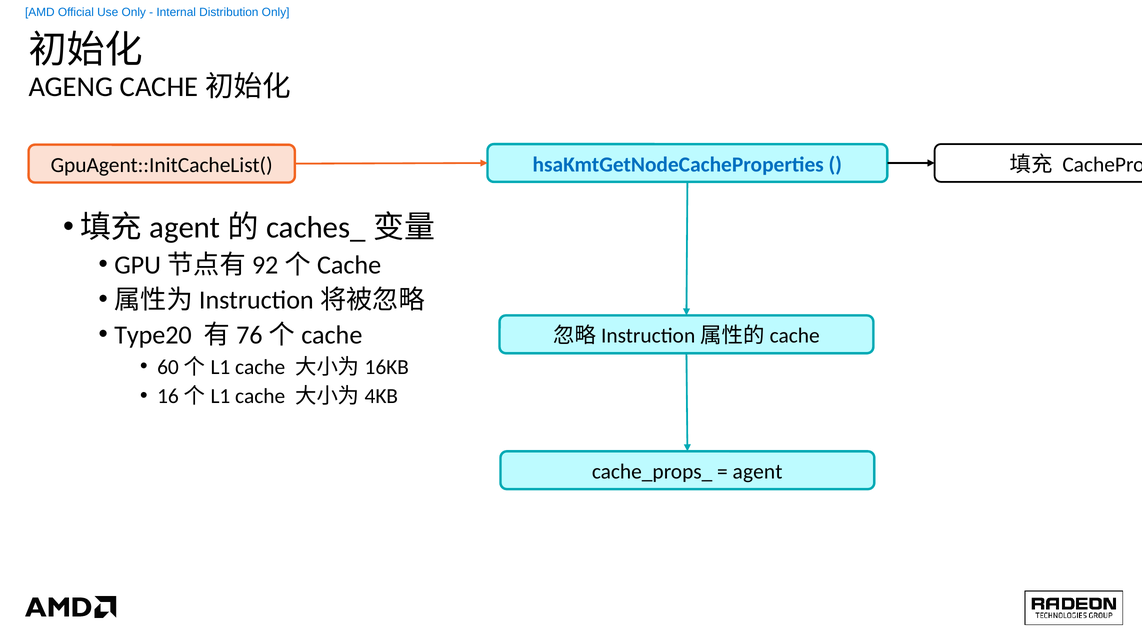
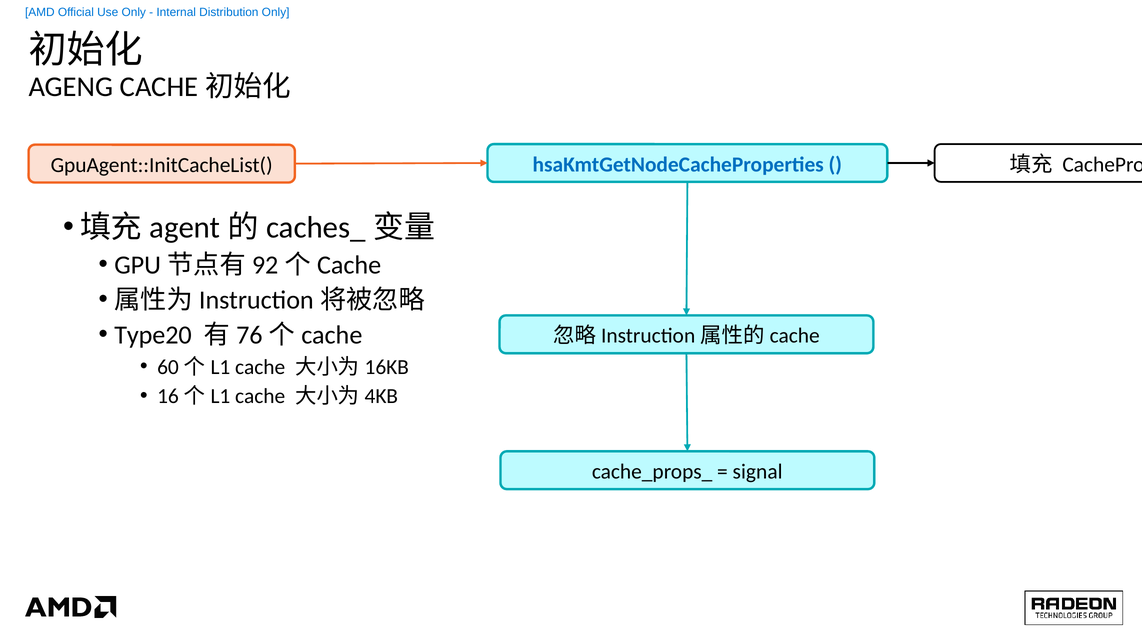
agent: agent -> signal (758, 471)
